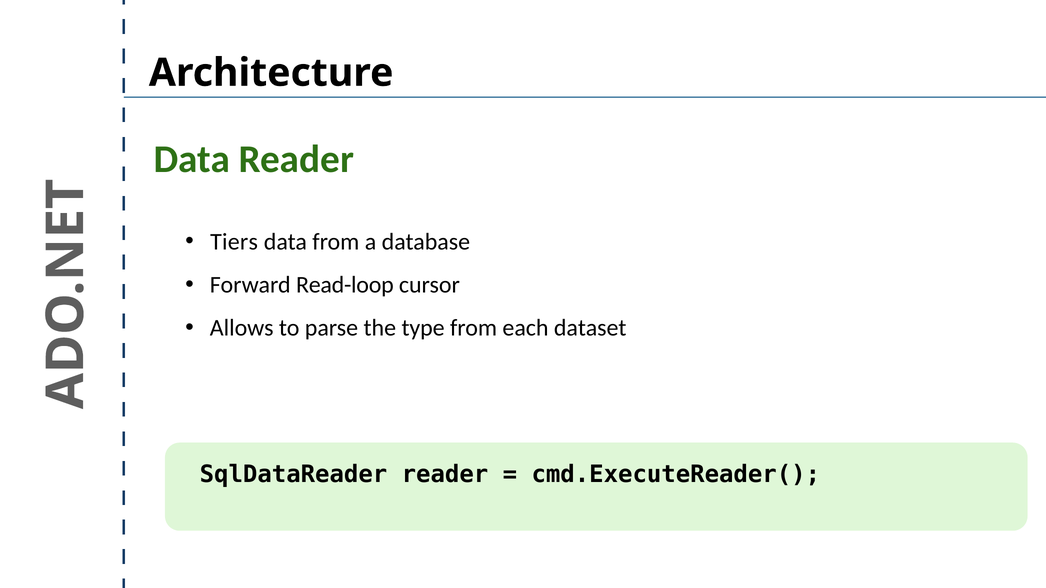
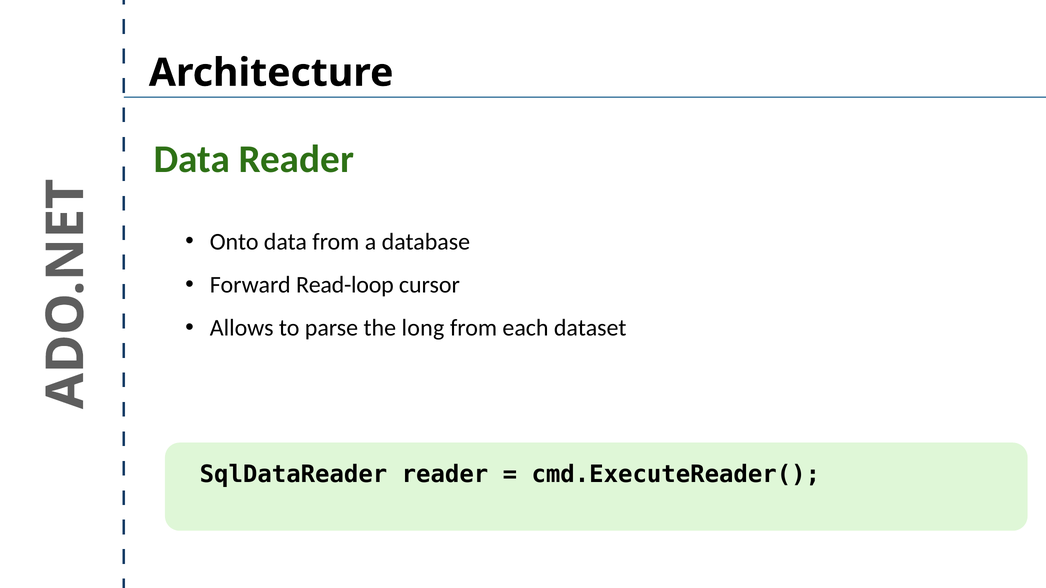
Tiers: Tiers -> Onto (234, 242)
type: type -> long (423, 328)
